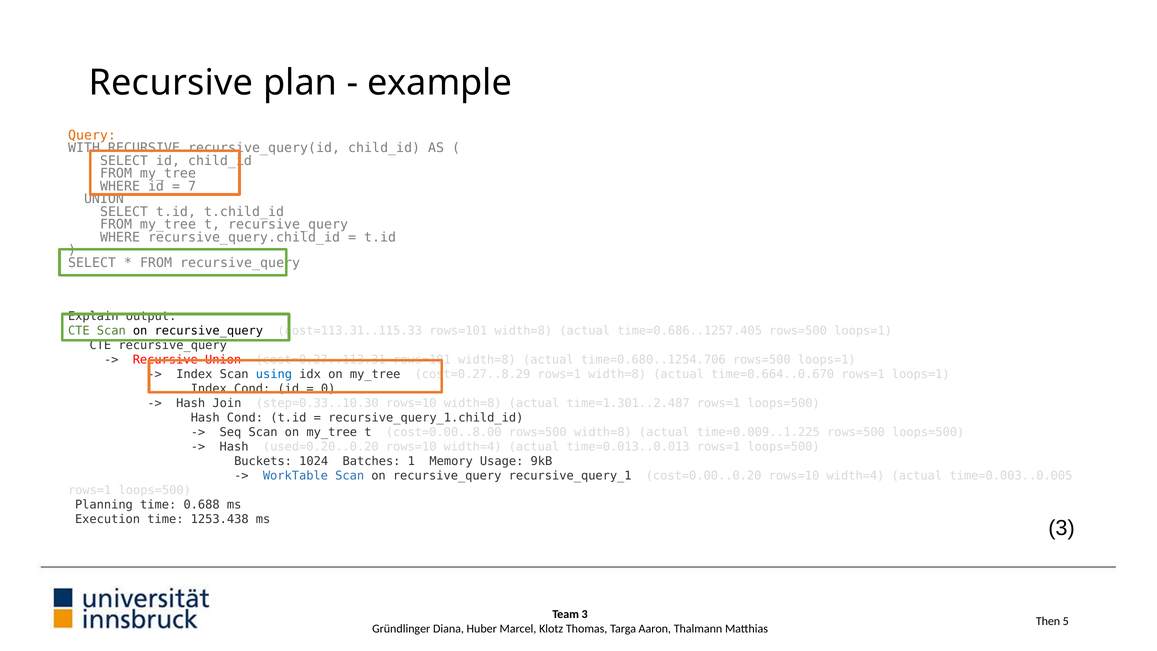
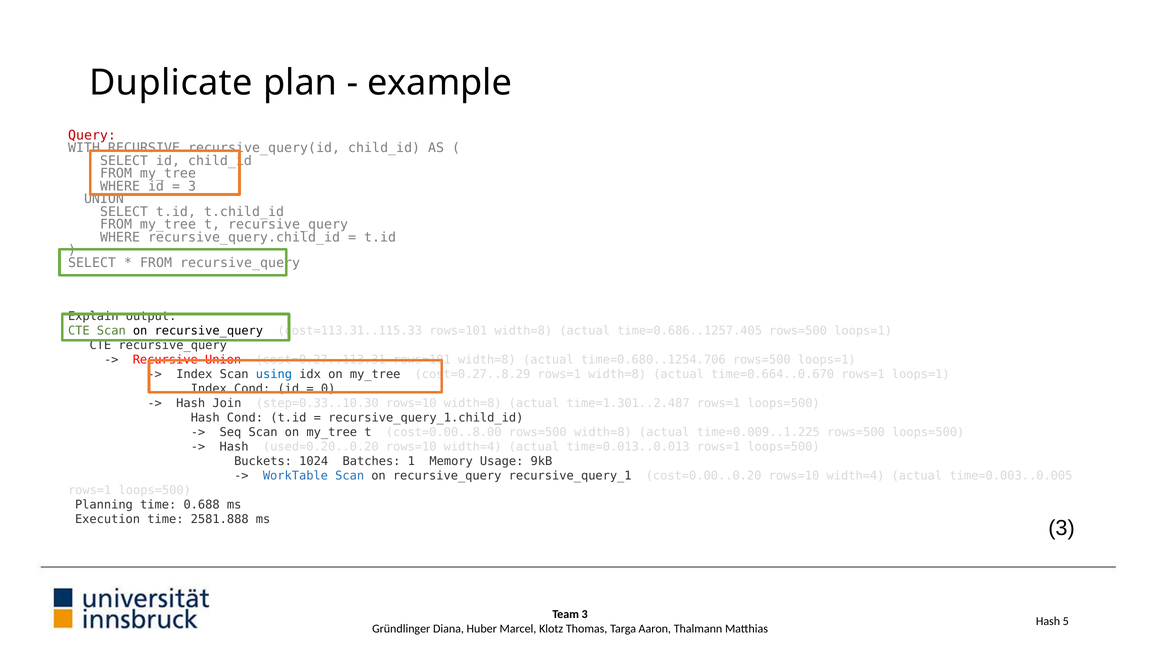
Recursive: Recursive -> Duplicate (171, 83)
Query colour: orange -> red (92, 135)
7: 7 -> 3 (192, 186)
1253.438: 1253.438 -> 2581.888 (220, 519)
Then: Then -> Hash (1048, 621)
